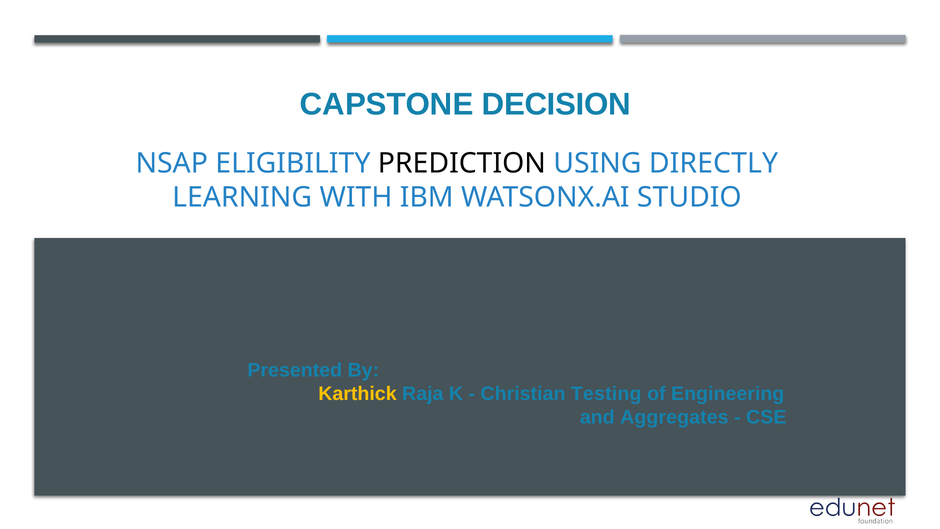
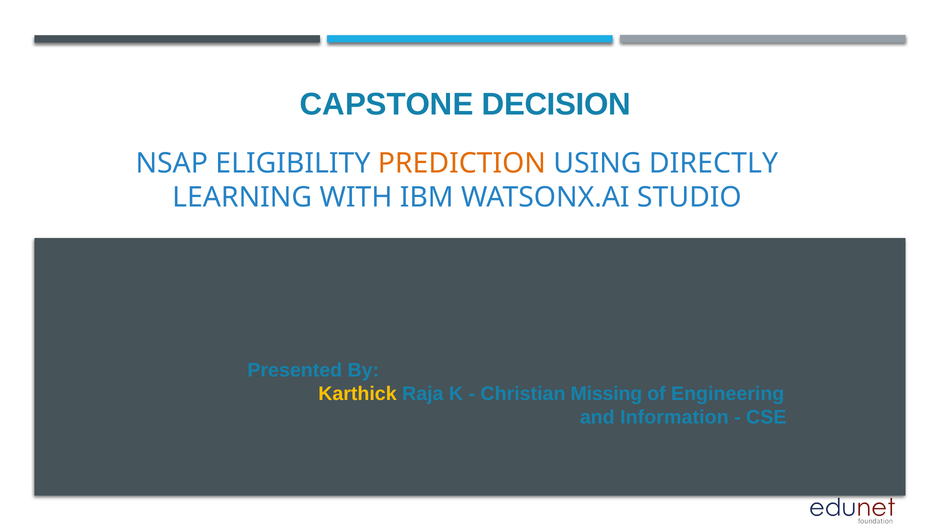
PREDICTION colour: black -> orange (462, 163)
Testing: Testing -> Missing (606, 394)
Aggregates: Aggregates -> Information (674, 417)
